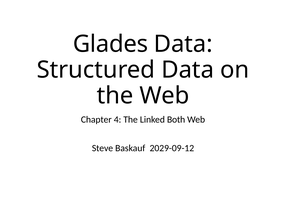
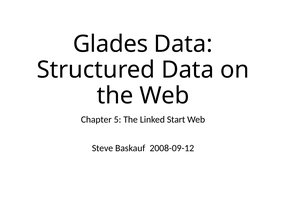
4: 4 -> 5 (118, 119)
Both: Both -> Start (176, 119)
2029-09-12: 2029-09-12 -> 2008-09-12 (172, 148)
